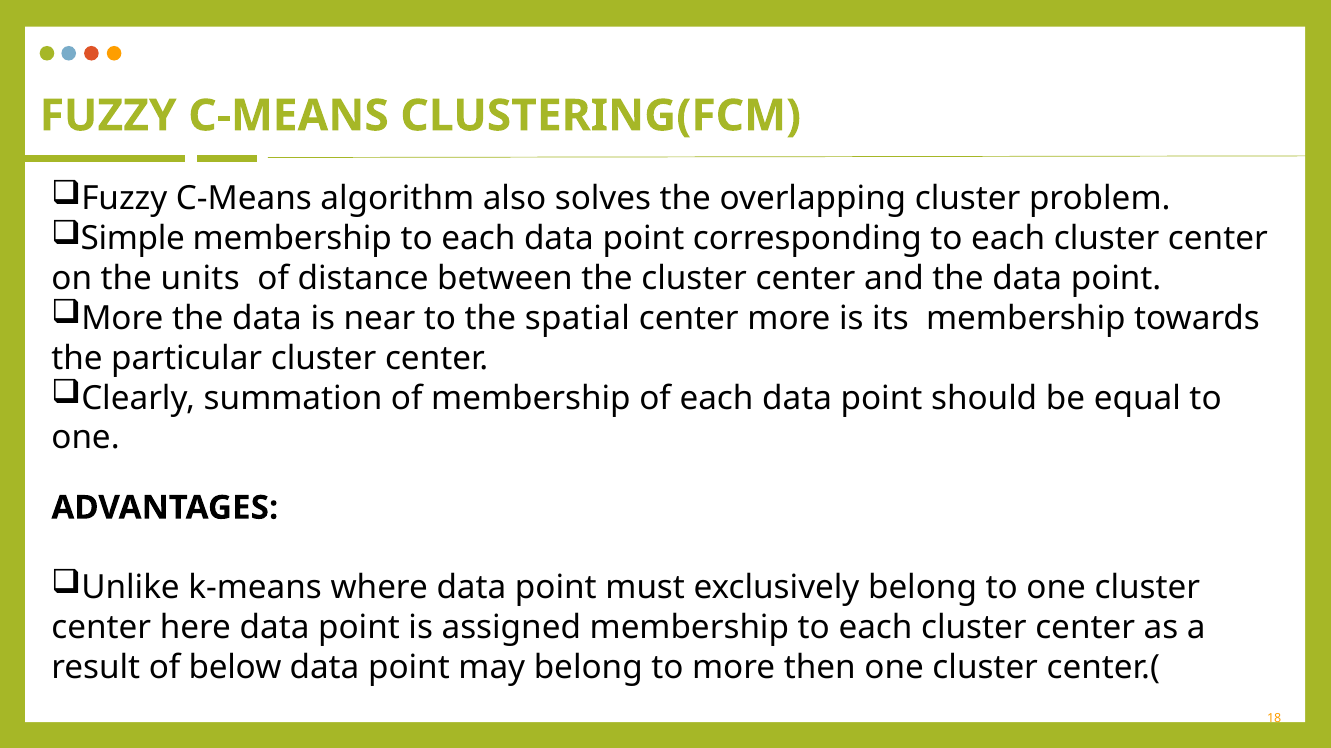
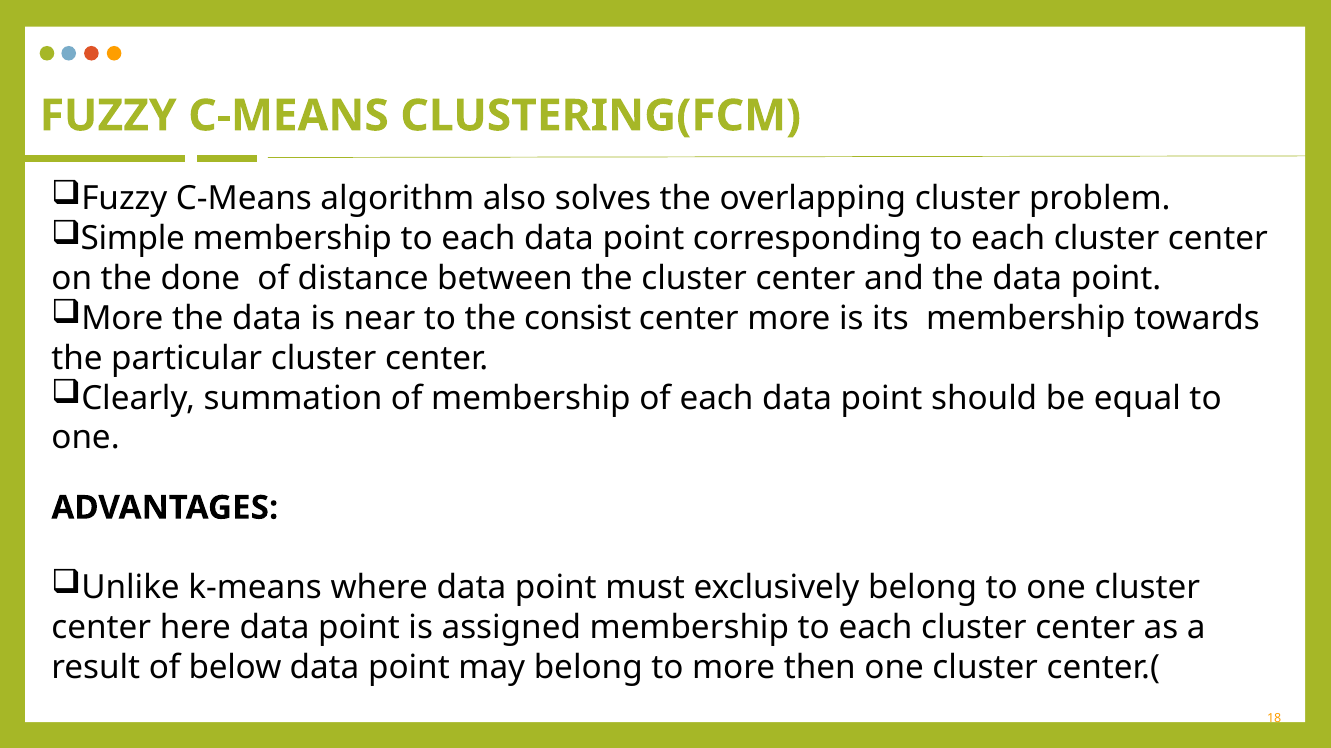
units: units -> done (200, 279)
spatial: spatial -> consist (578, 319)
